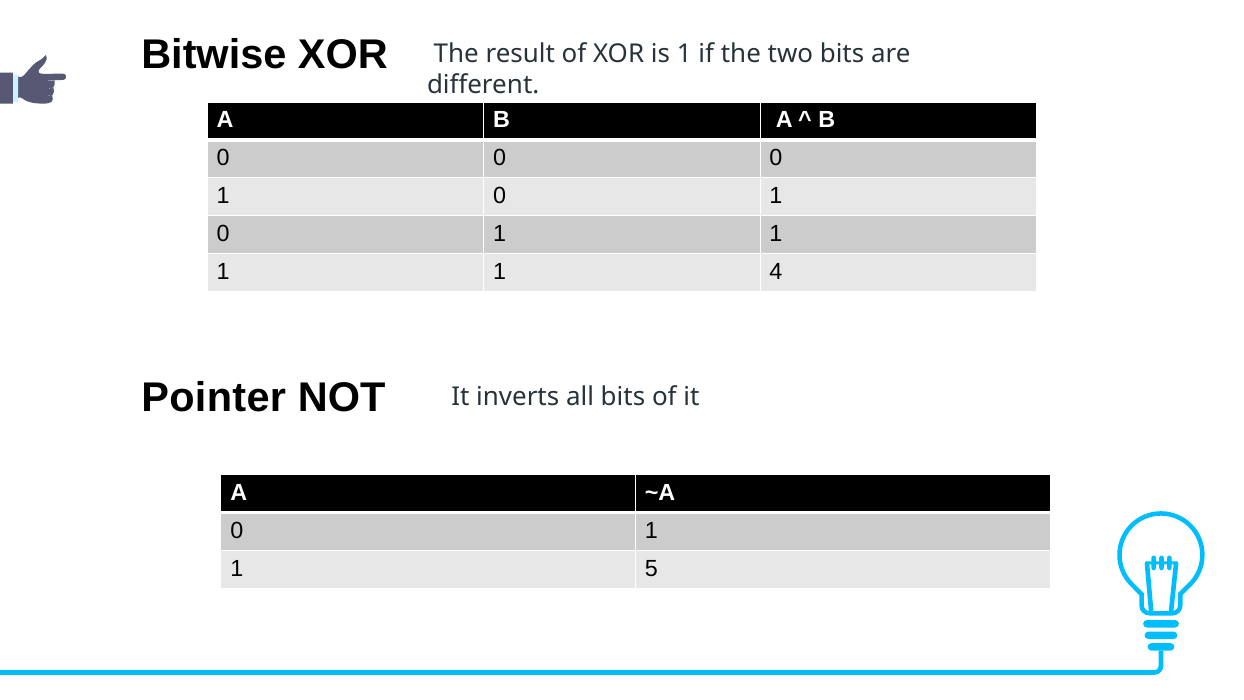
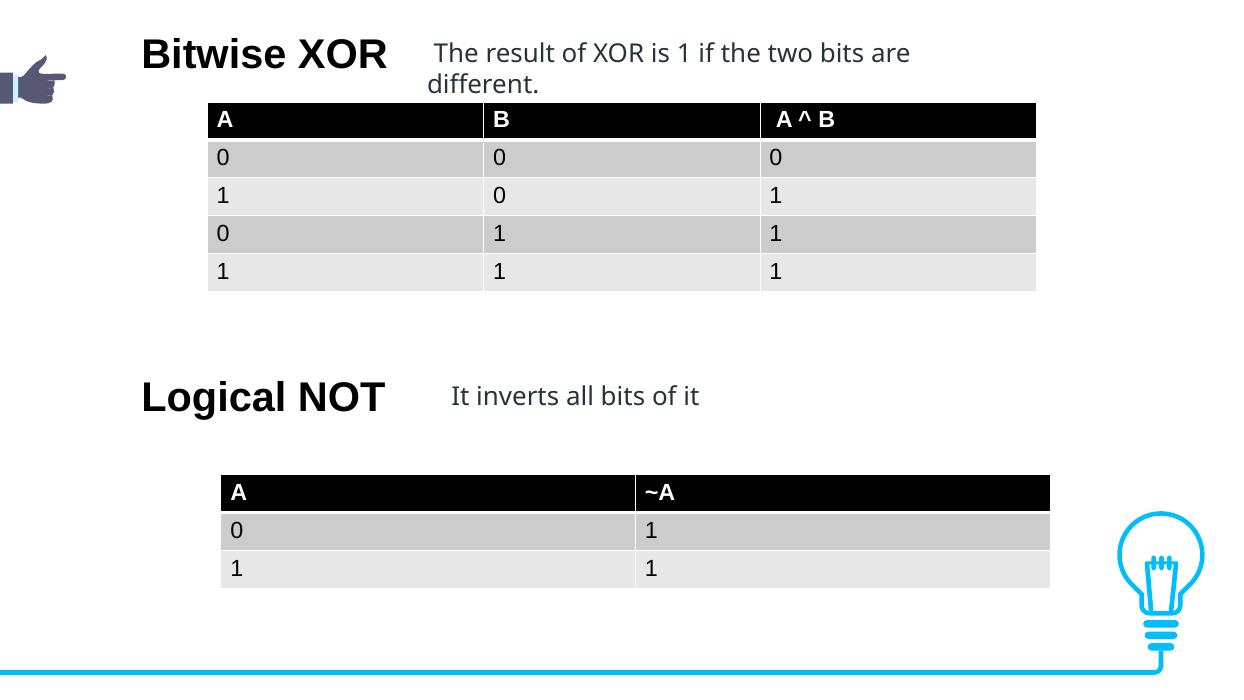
4: 4 -> 1 (776, 272)
Pointer: Pointer -> Logical (214, 398)
5: 5 -> 1 (651, 568)
